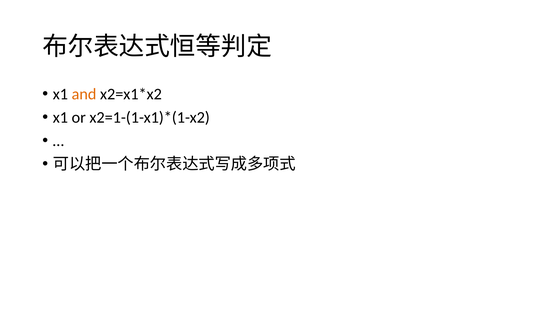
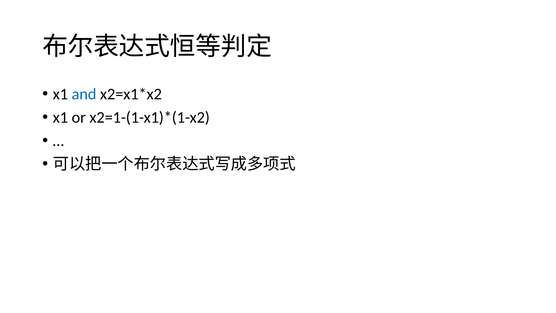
and colour: orange -> blue (84, 94)
